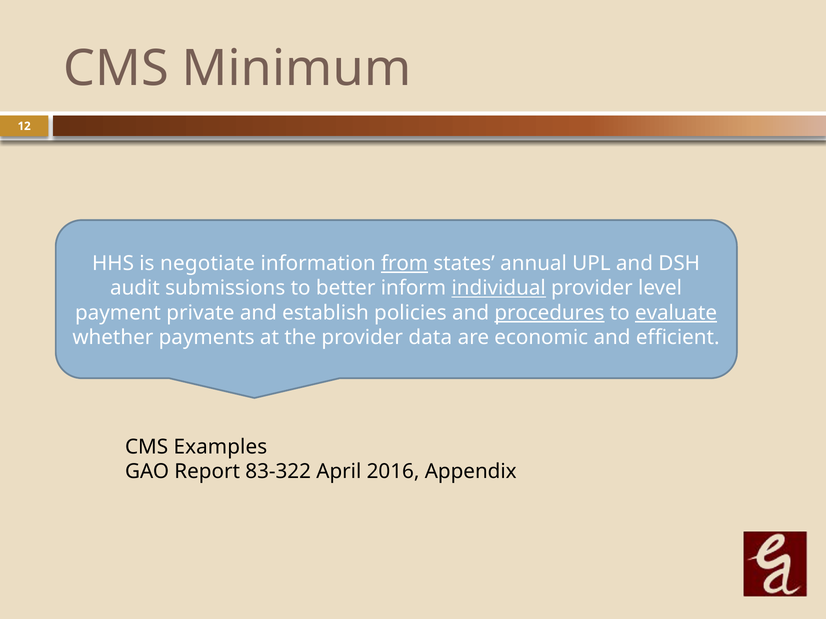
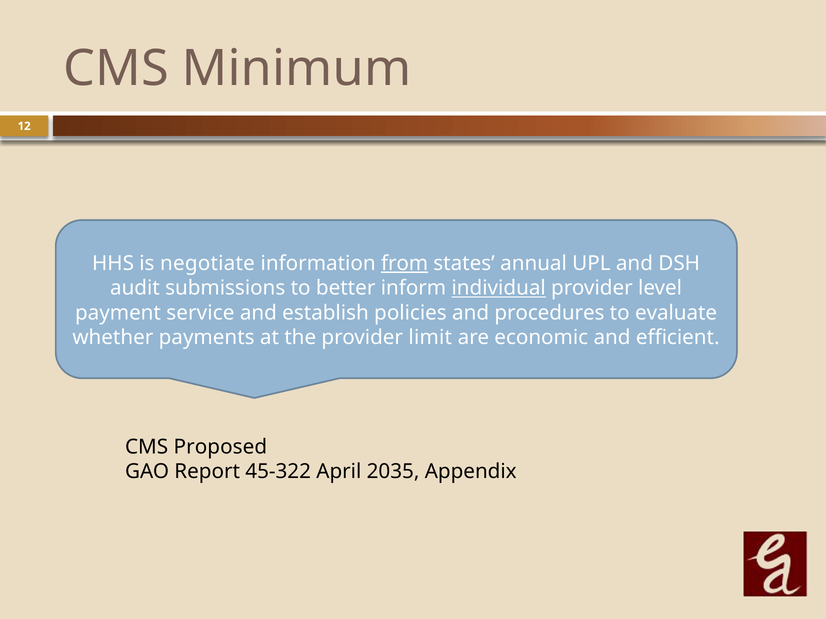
private: private -> service (200, 313)
procedures underline: present -> none (549, 313)
evaluate underline: present -> none (676, 313)
data: data -> limit (430, 338)
Examples: Examples -> Proposed (220, 447)
83-322: 83-322 -> 45-322 (278, 472)
2016: 2016 -> 2035 (393, 472)
